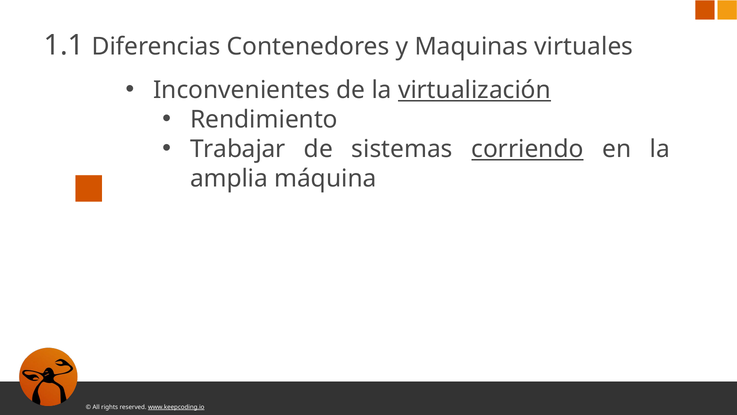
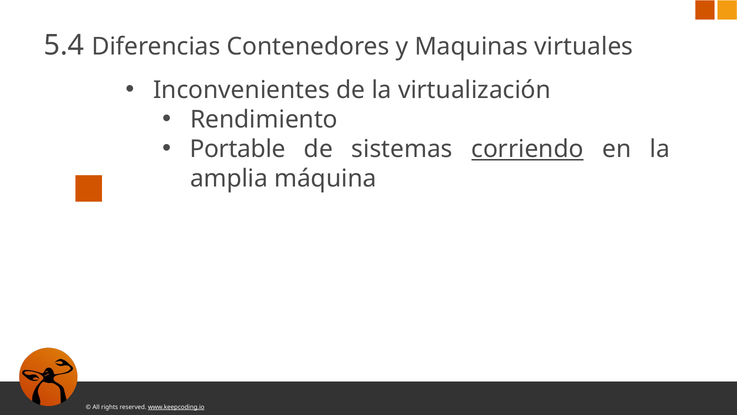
1.1: 1.1 -> 5.4 (64, 45)
virtualización underline: present -> none (474, 90)
Trabajar: Trabajar -> Portable (238, 149)
